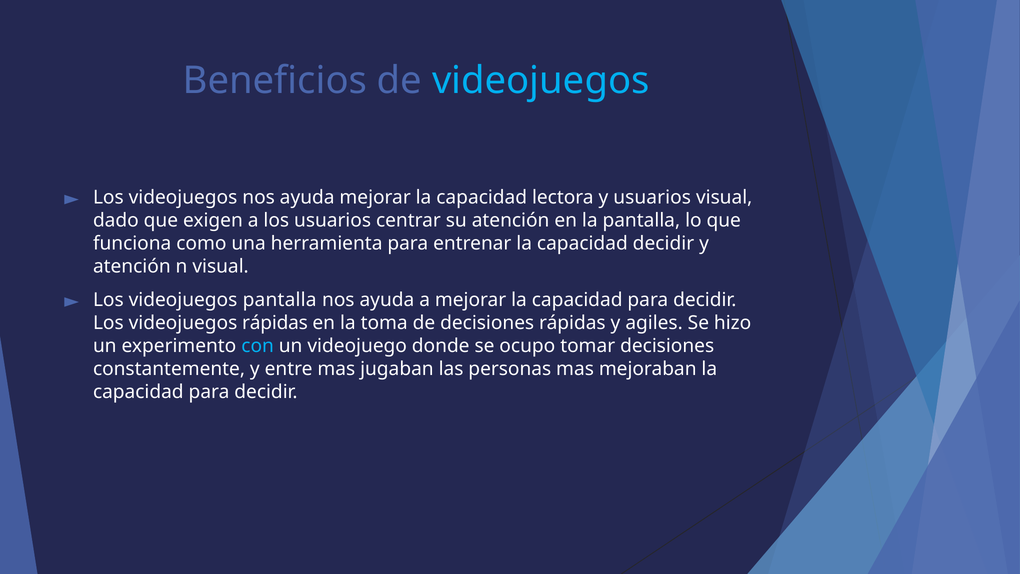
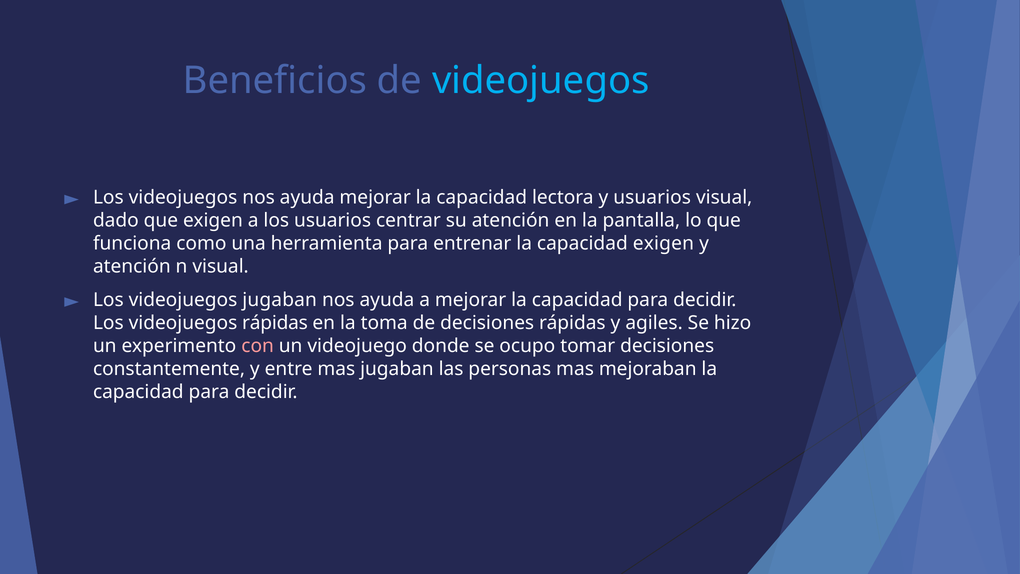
capacidad decidir: decidir -> exigen (663, 243)
videojuegos pantalla: pantalla -> jugaban (280, 300)
con colour: light blue -> pink (258, 346)
